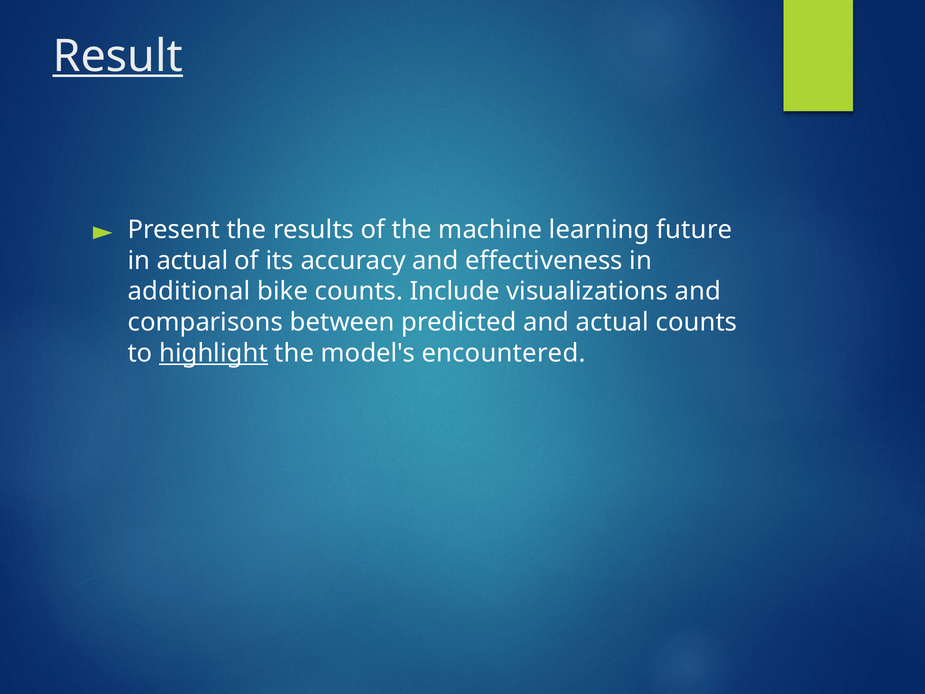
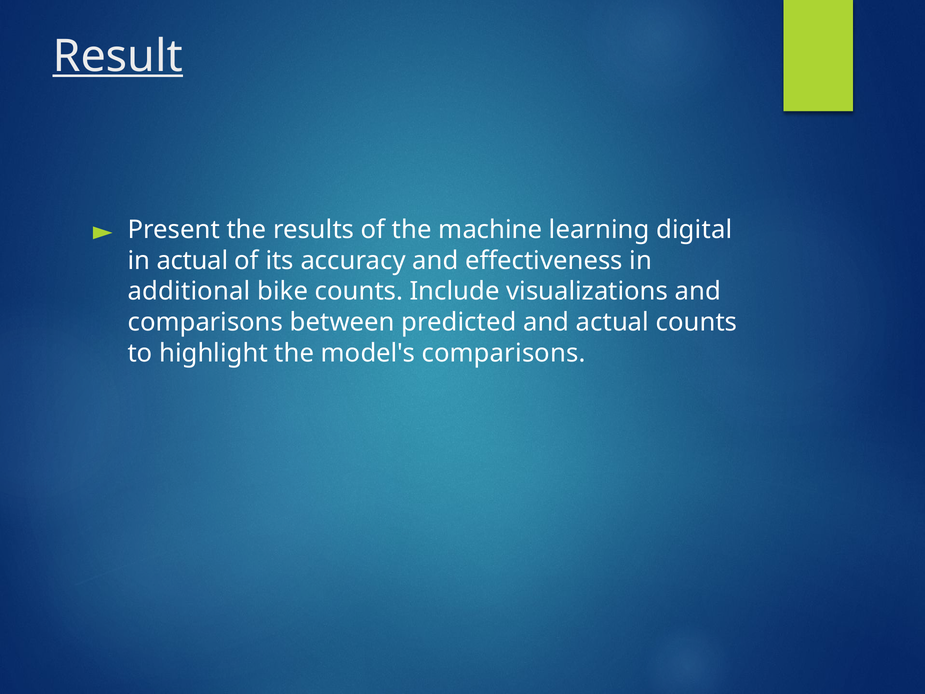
future: future -> digital (694, 230)
highlight underline: present -> none (213, 353)
model's encountered: encountered -> comparisons (504, 353)
